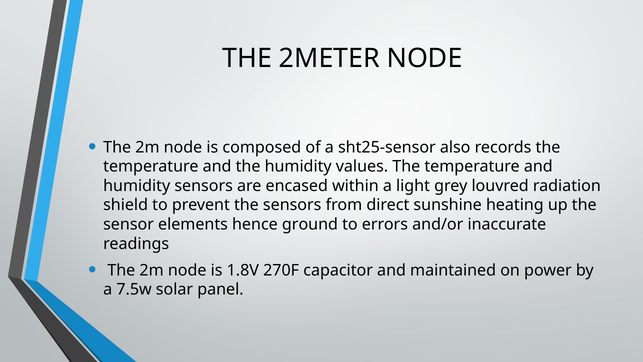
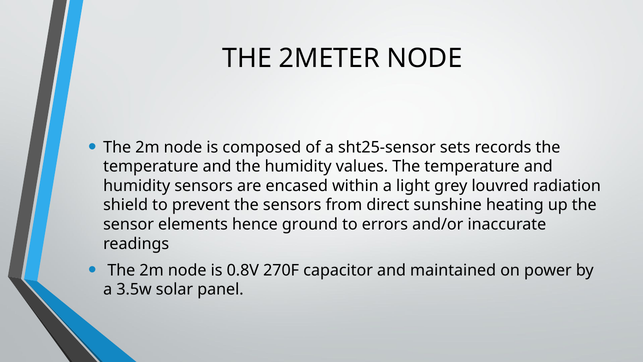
also: also -> sets (455, 147)
1.8V: 1.8V -> 0.8V (243, 270)
7.5w: 7.5w -> 3.5w (134, 289)
